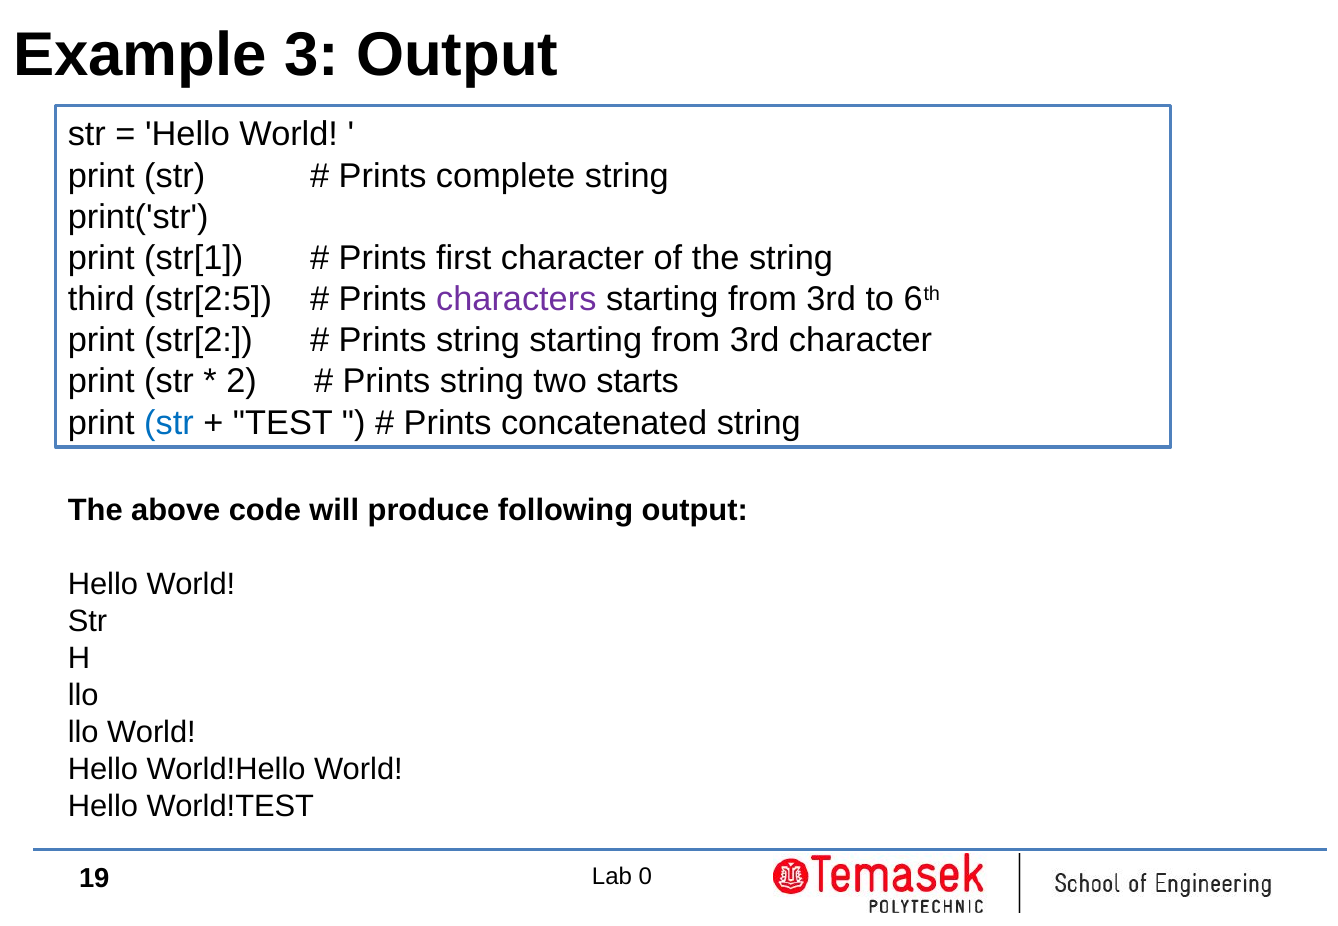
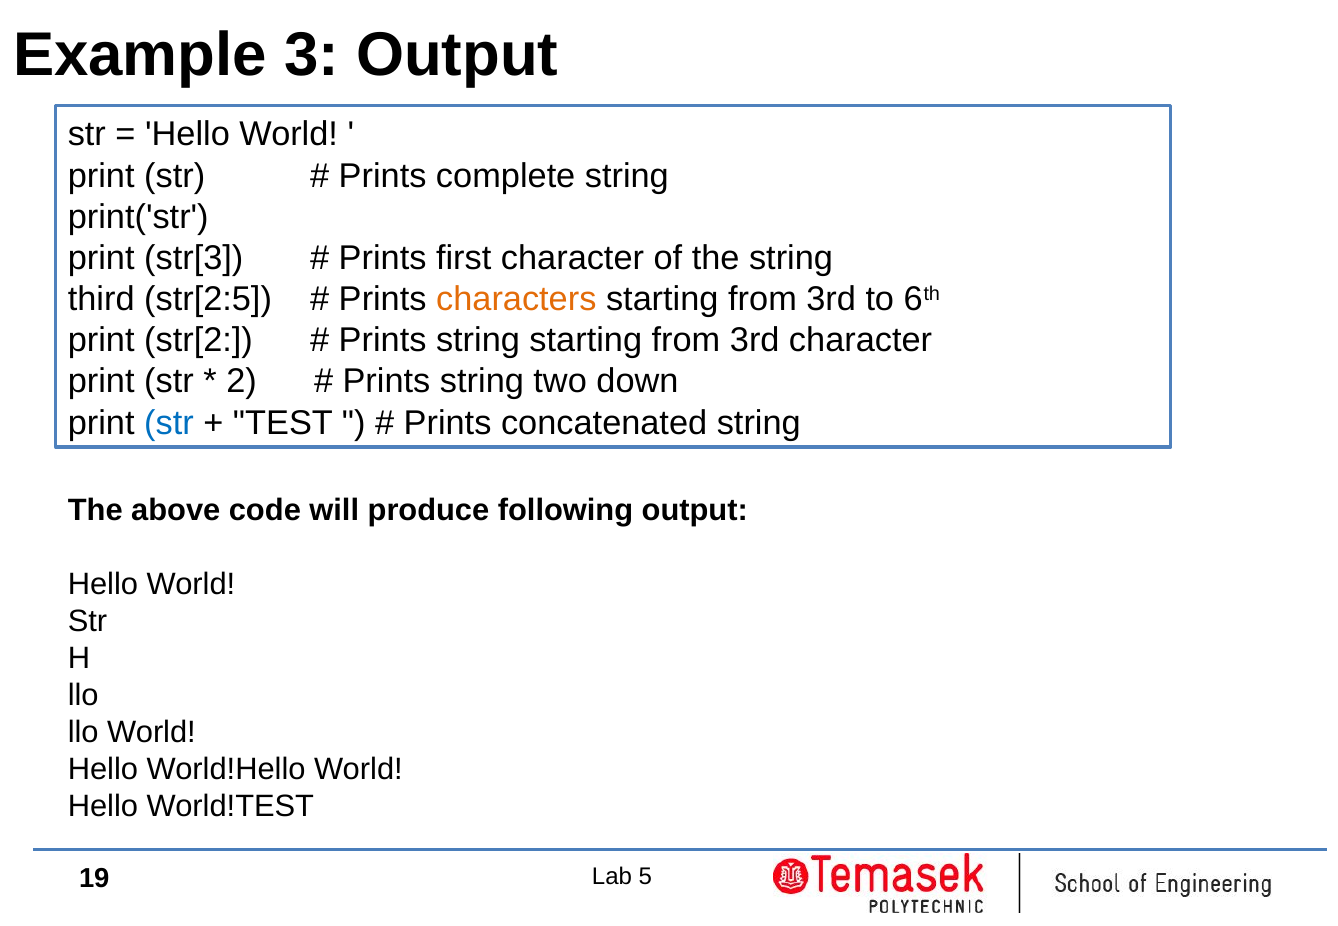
str[1: str[1 -> str[3 (194, 258)
characters colour: purple -> orange (516, 299)
starts: starts -> down (637, 382)
0: 0 -> 5 (645, 876)
